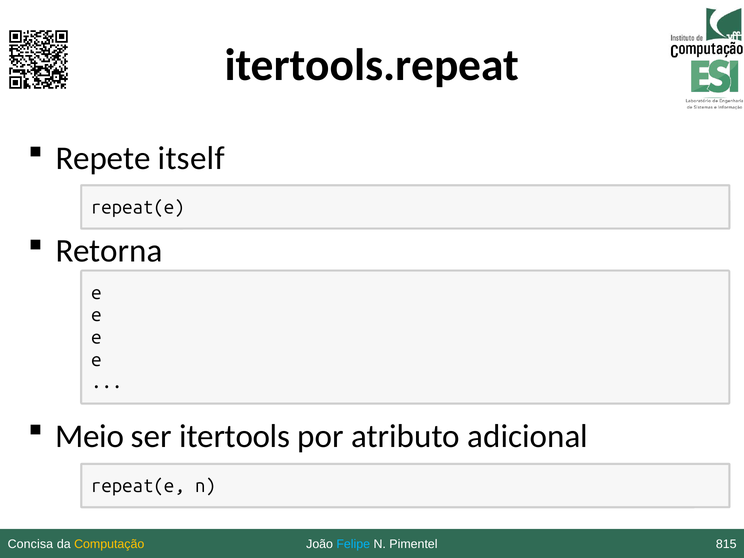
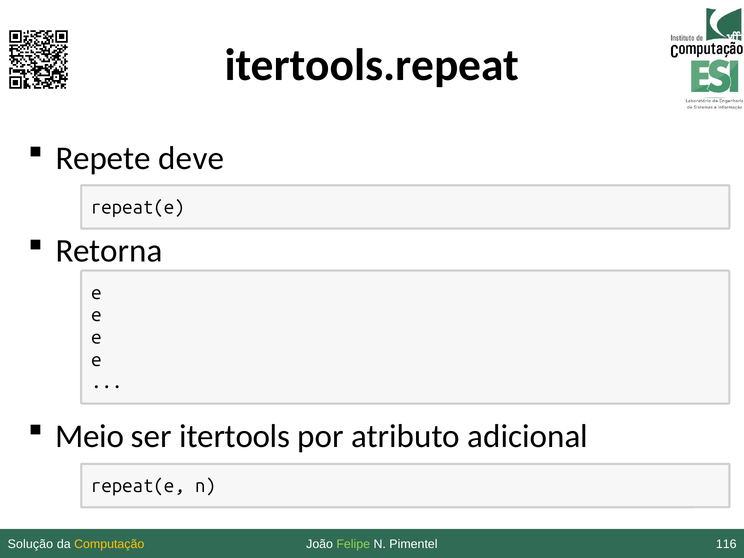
itself: itself -> deve (191, 158)
Concisa: Concisa -> Solução (30, 544)
Felipe colour: light blue -> light green (353, 544)
815: 815 -> 116 (726, 544)
